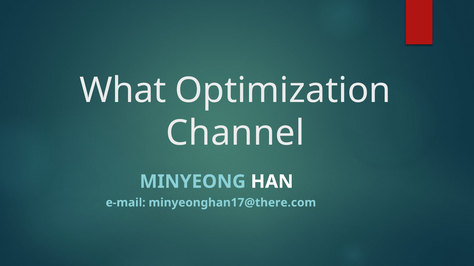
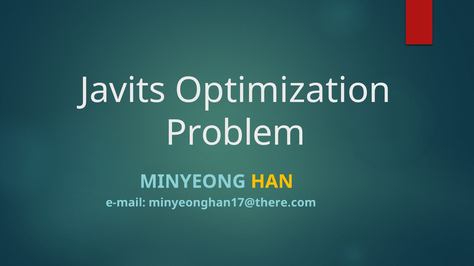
What: What -> Javits (123, 91)
Channel: Channel -> Problem (236, 133)
HAN colour: white -> yellow (272, 182)
